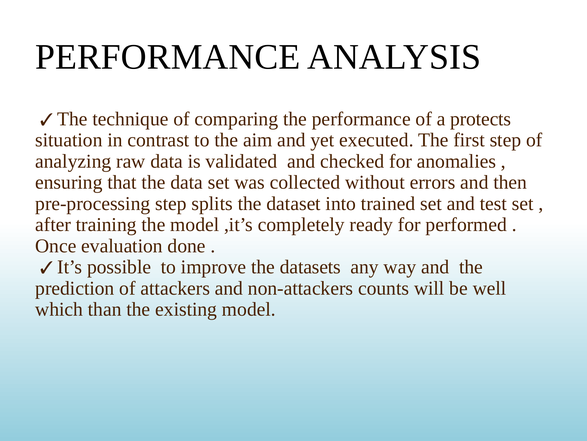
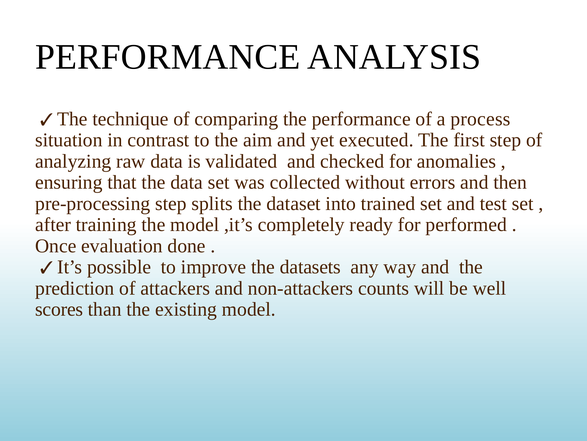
protects: protects -> process (481, 119)
which: which -> scores (59, 309)
